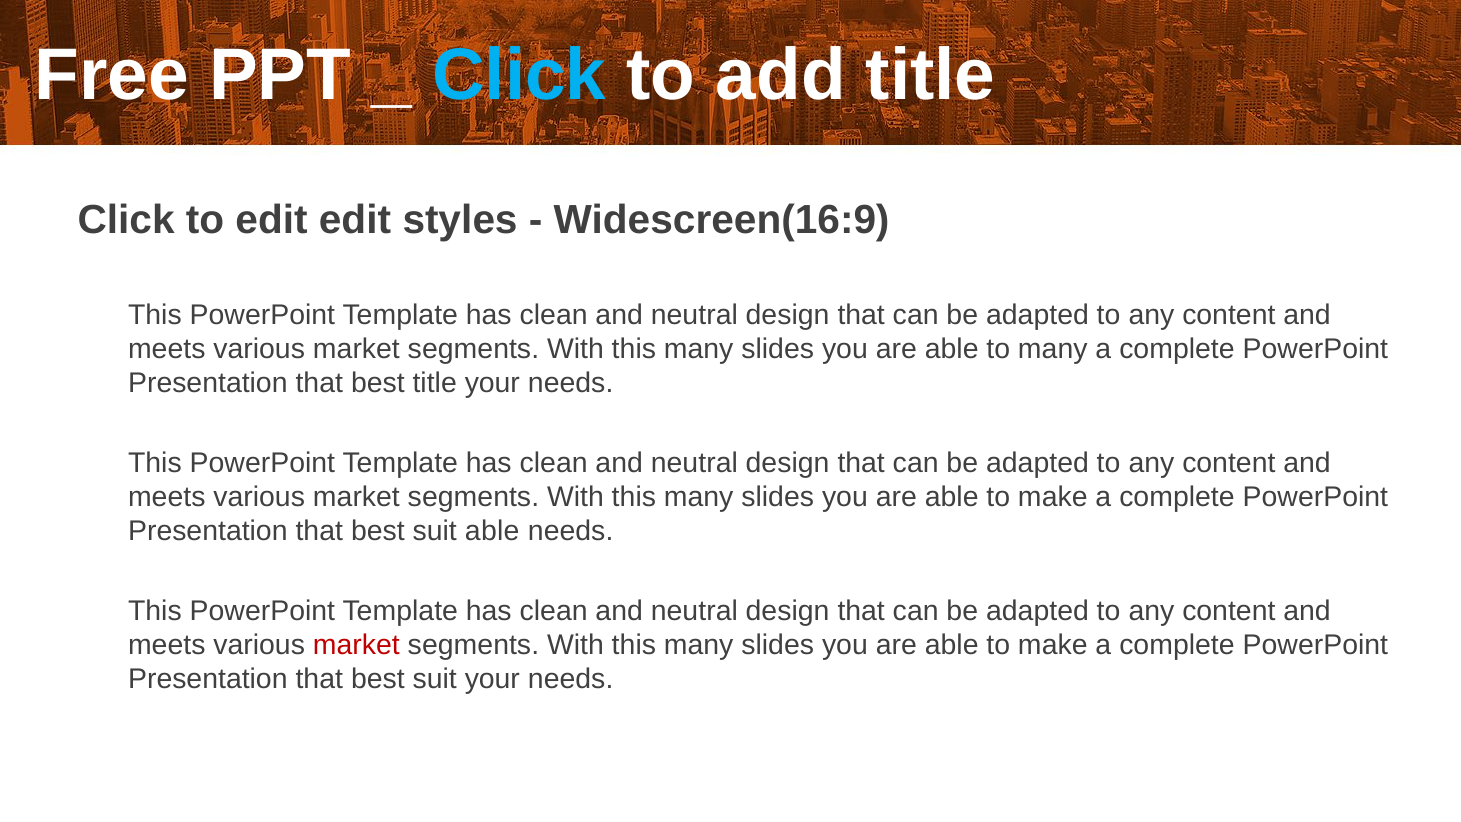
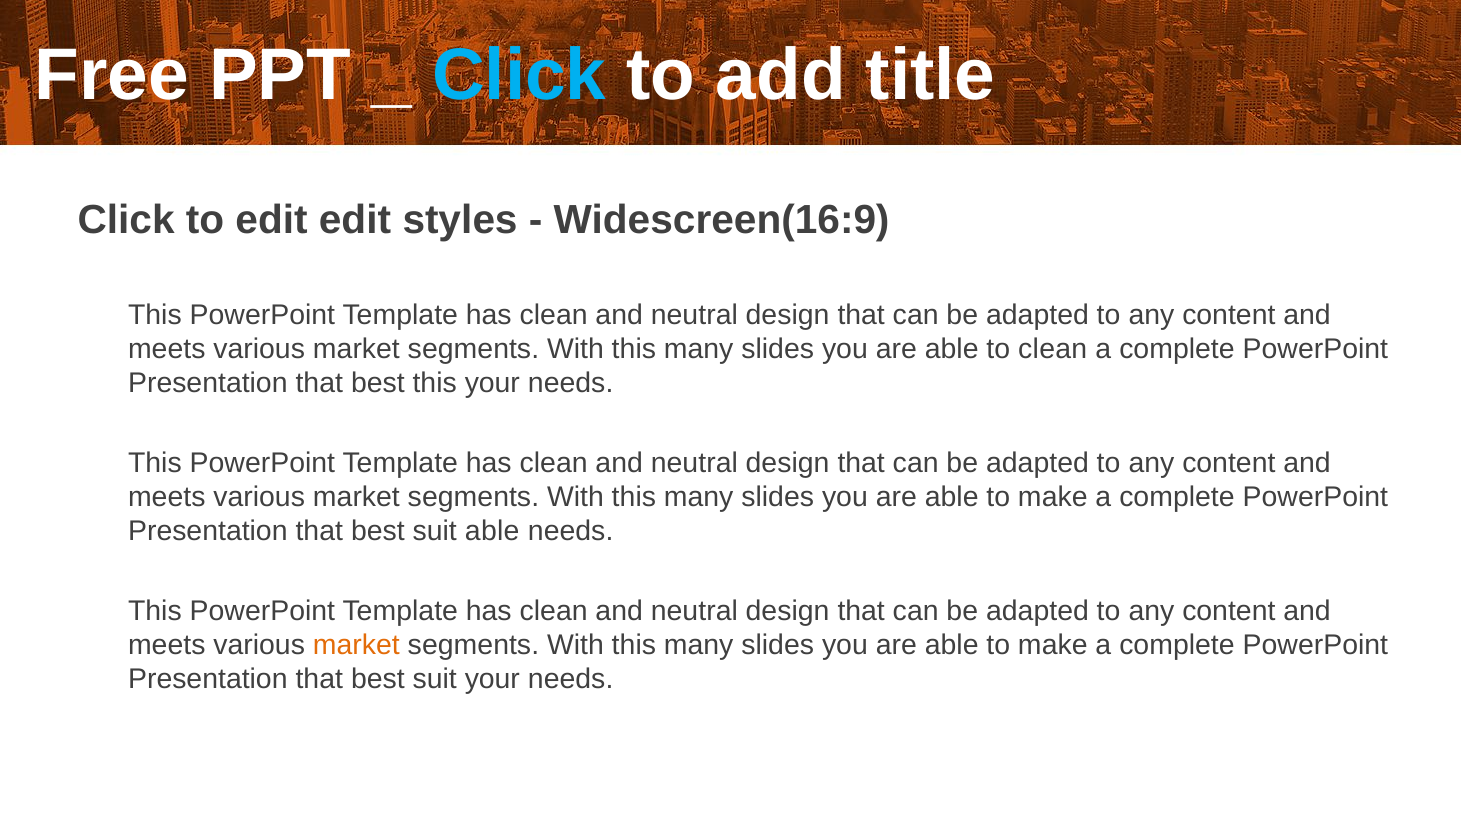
to many: many -> clean (1053, 349)
best title: title -> this (435, 383)
market colour: red -> orange (356, 645)
